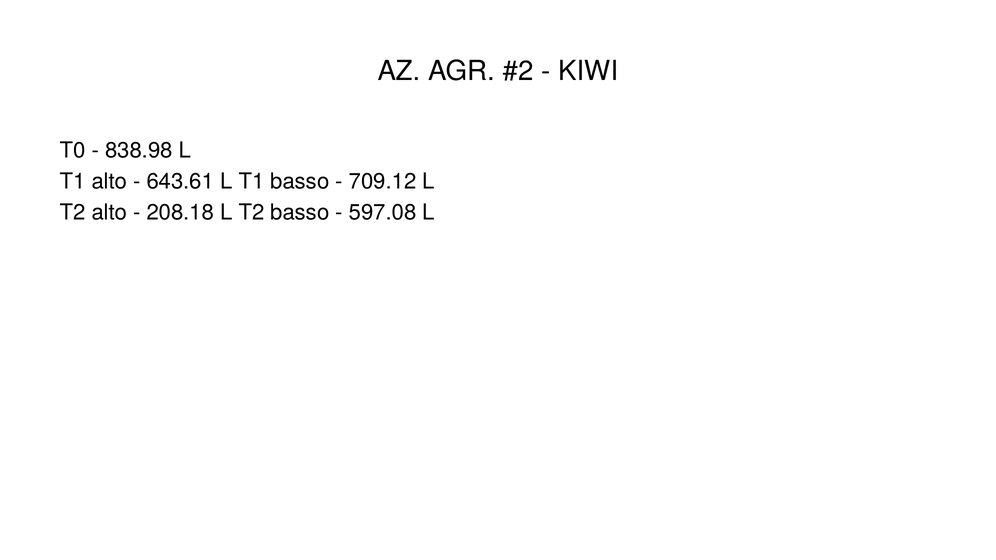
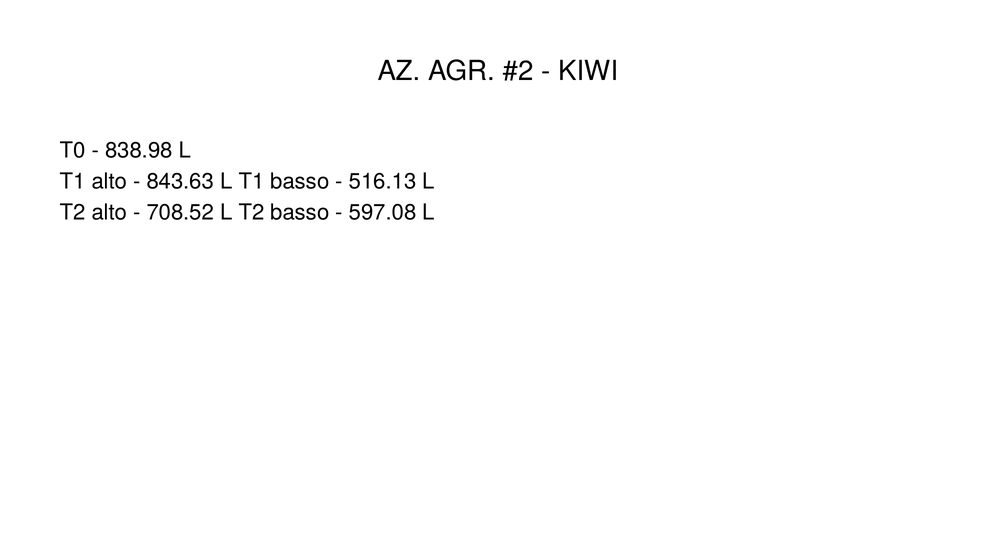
643.61: 643.61 -> 843.63 (180, 182)
709.12: 709.12 -> 516.13 (383, 182)
208.18: 208.18 -> 708.52 (180, 212)
